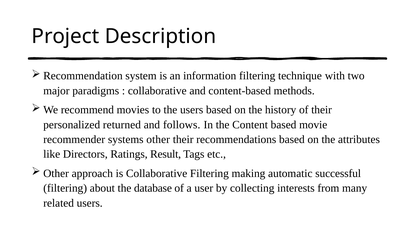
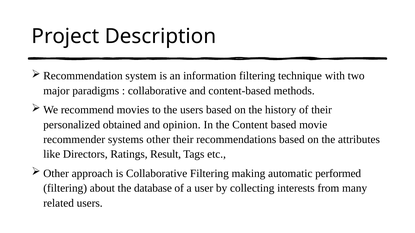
returned: returned -> obtained (122, 125)
follows: follows -> opinion (182, 125)
successful: successful -> performed (338, 174)
